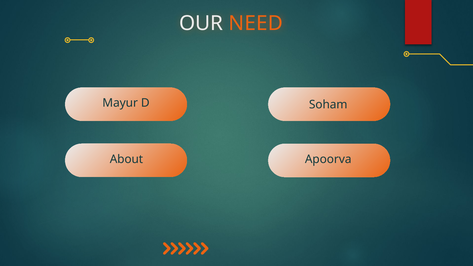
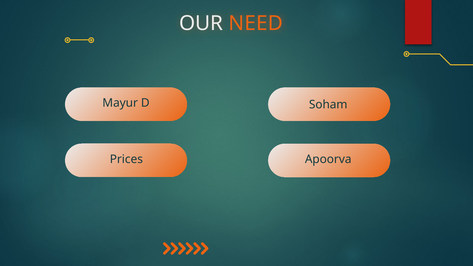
About: About -> Prices (126, 159)
